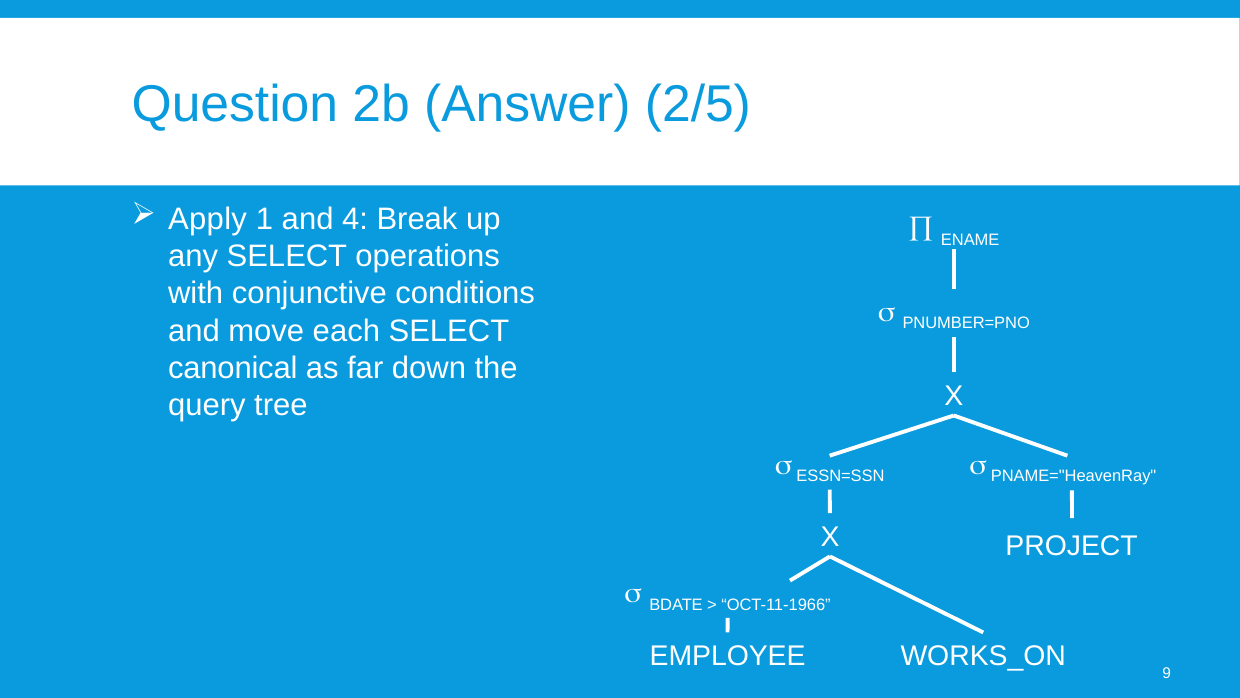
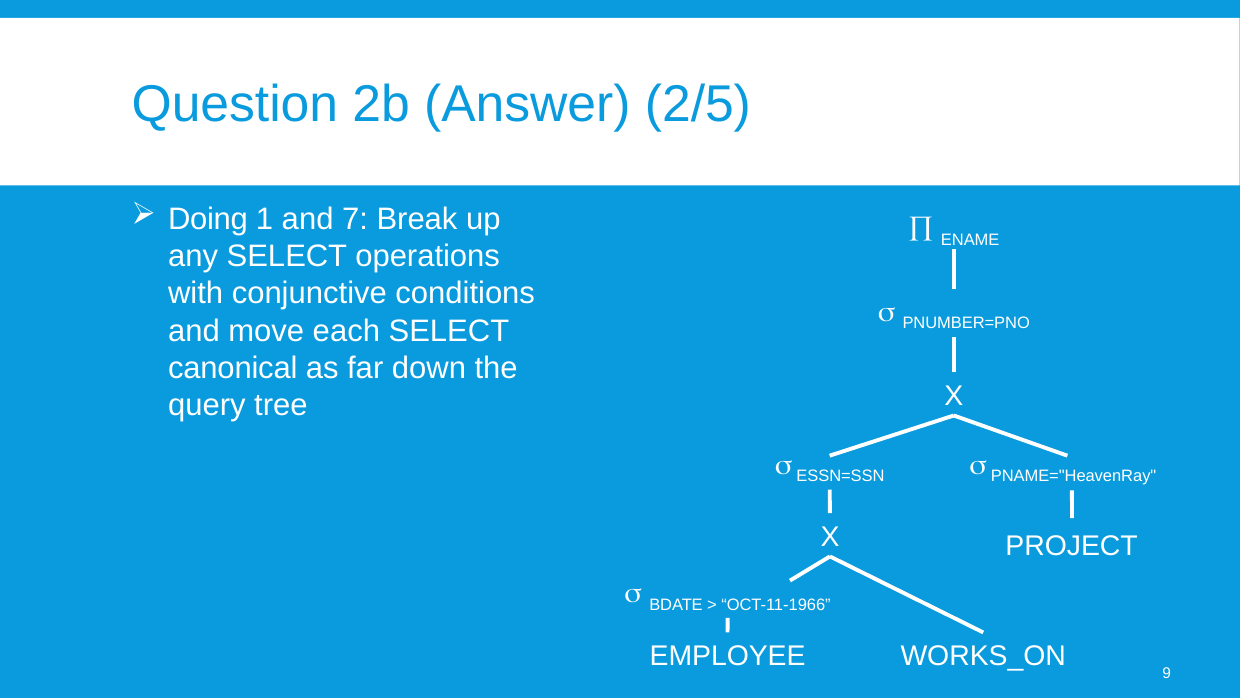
Apply: Apply -> Doing (208, 219)
4: 4 -> 7 (355, 219)
